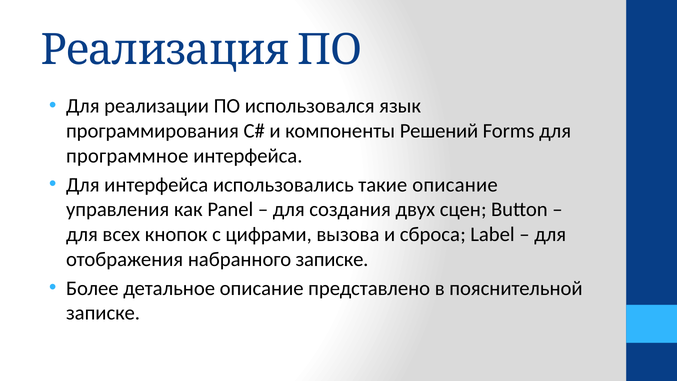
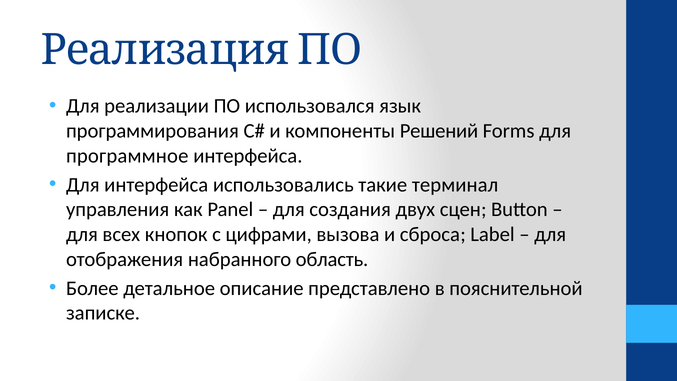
такие описание: описание -> терминал (455, 185)
набранного записке: записке -> область (332, 259)
